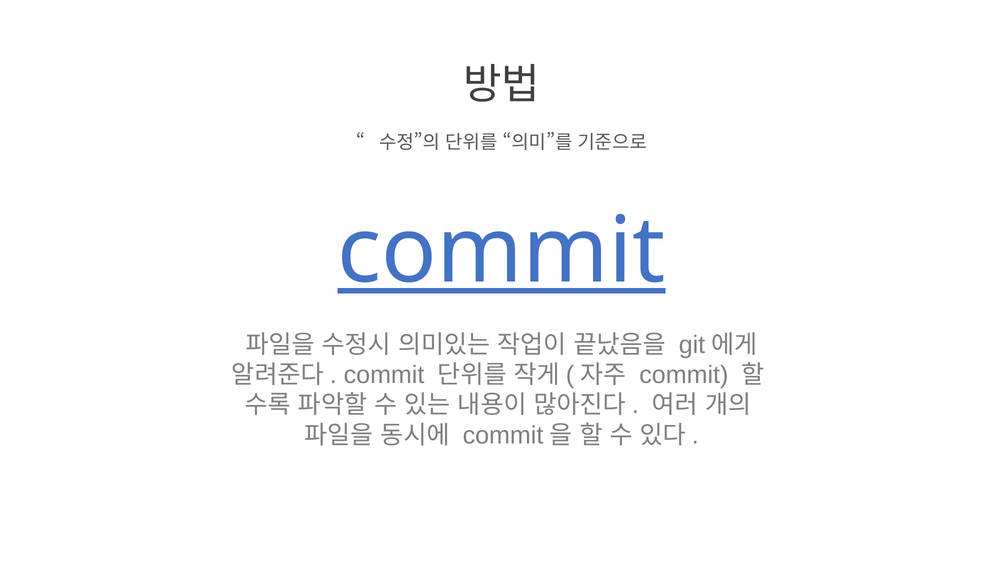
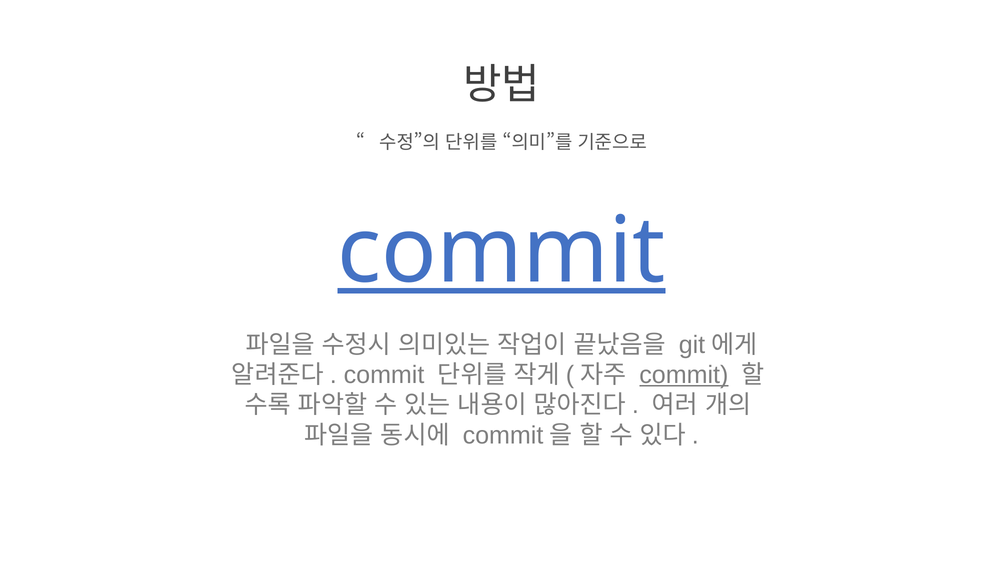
commit underline: none -> present (684, 375)
